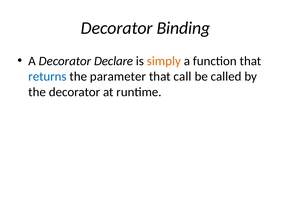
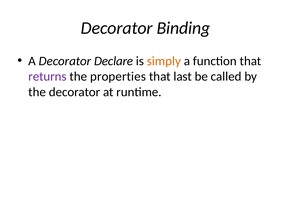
returns colour: blue -> purple (47, 77)
parameter: parameter -> properties (118, 77)
call: call -> last (183, 77)
